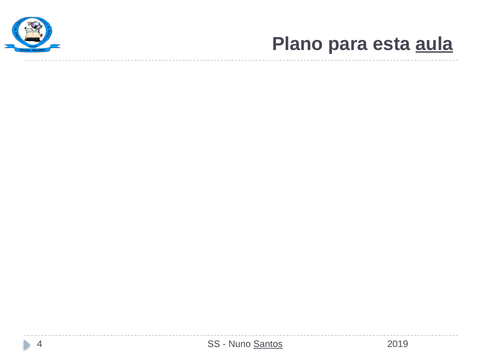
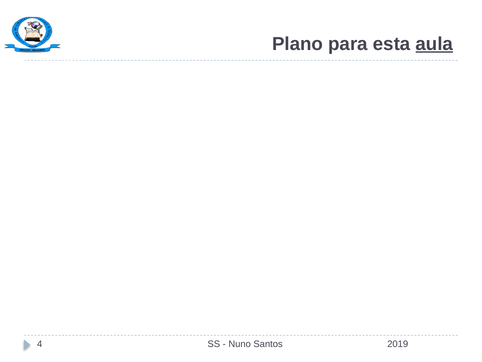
Santos underline: present -> none (268, 344)
